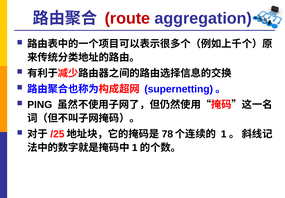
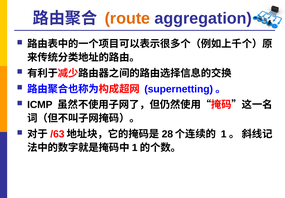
route colour: red -> orange (127, 18)
PING: PING -> ICMP (40, 104)
/25: /25 -> /63 (57, 134)
78: 78 -> 28 (167, 134)
